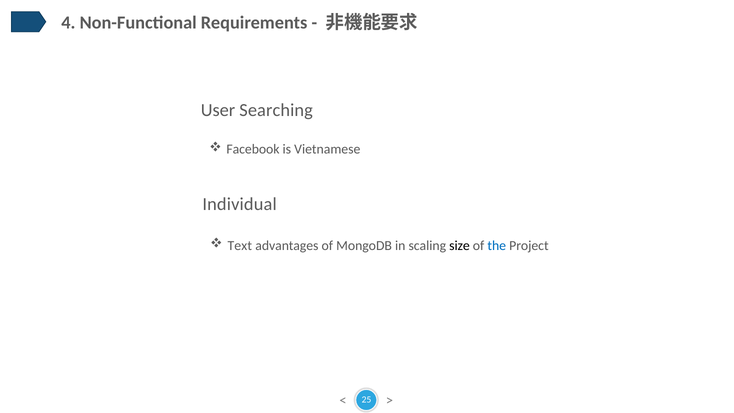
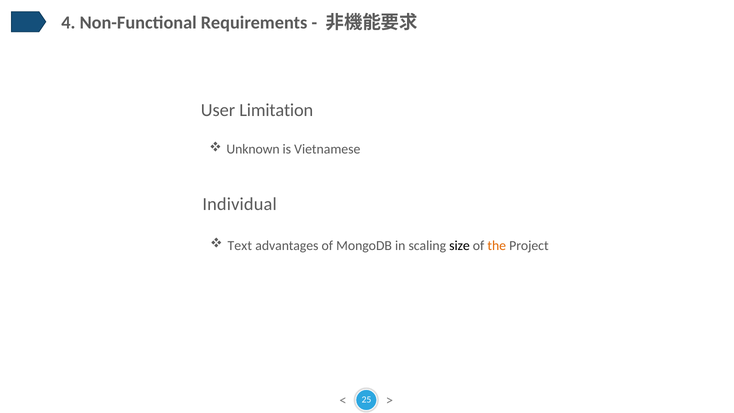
Searching: Searching -> Limitation (276, 110)
Facebook: Facebook -> Unknown (253, 149)
the colour: blue -> orange (497, 246)
